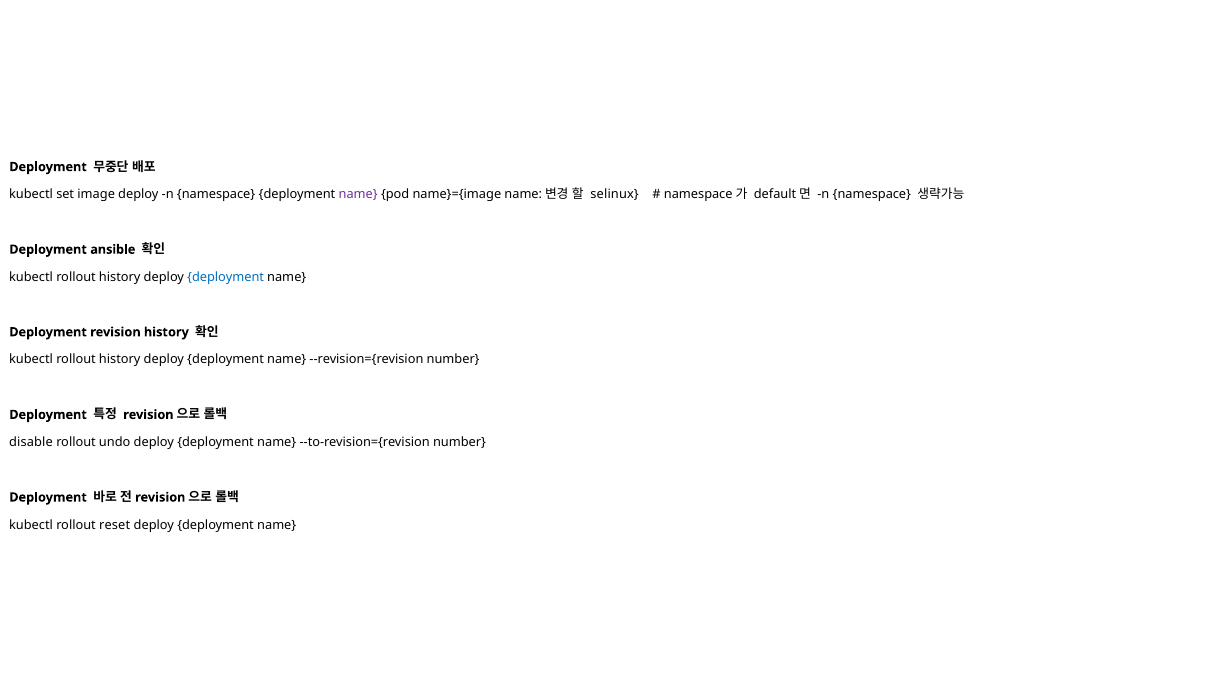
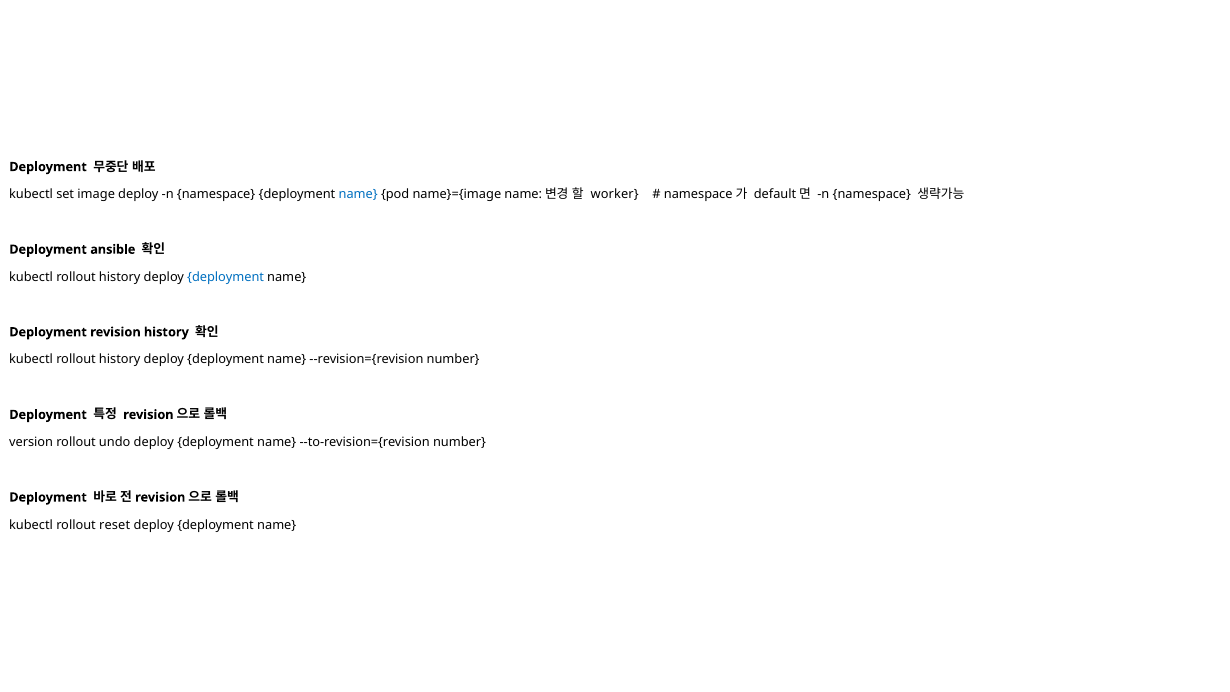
name colour: purple -> blue (358, 194)
selinux: selinux -> worker (615, 194)
disable: disable -> version (31, 442)
